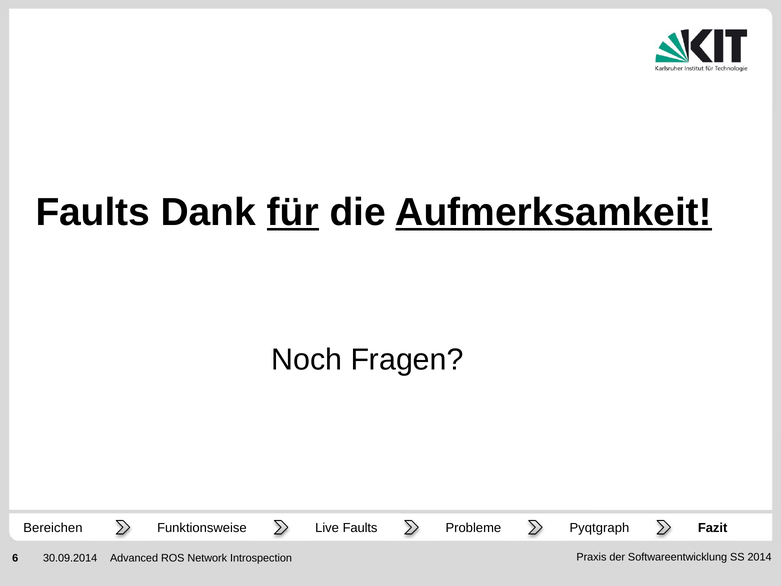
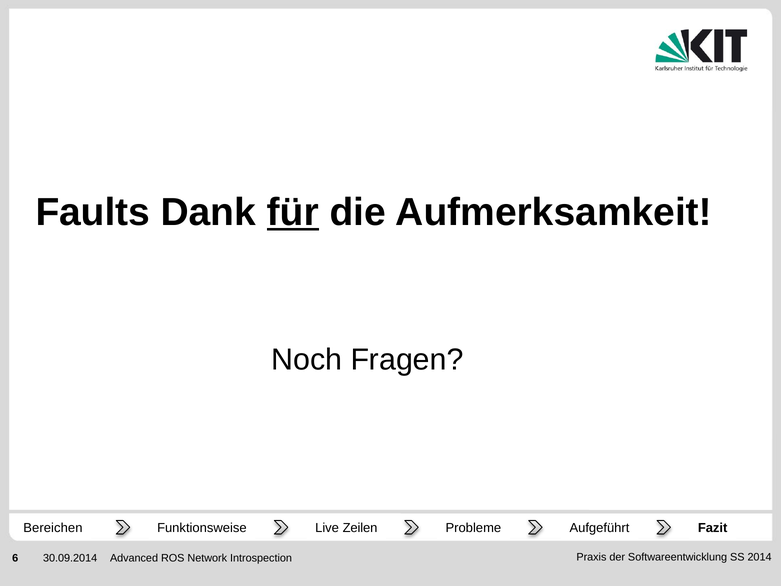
Aufmerksamkeit underline: present -> none (554, 212)
Live Faults: Faults -> Zeilen (360, 528)
Pyqtgraph: Pyqtgraph -> Aufgeführt (599, 528)
